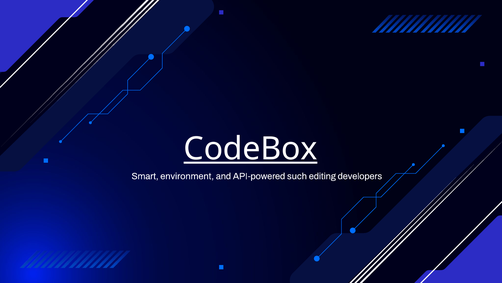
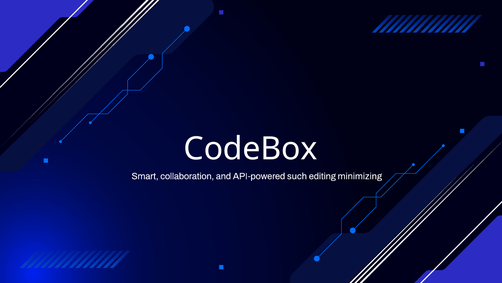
CodeBox underline: present -> none (251, 148)
environment: environment -> collaboration (187, 176)
developers: developers -> minimizing (360, 176)
